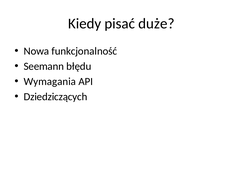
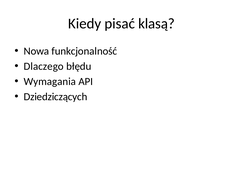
duże: duże -> klasą (156, 24)
Seemann: Seemann -> Dlaczego (44, 66)
